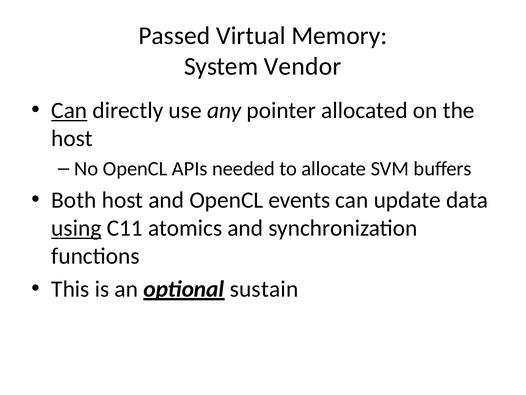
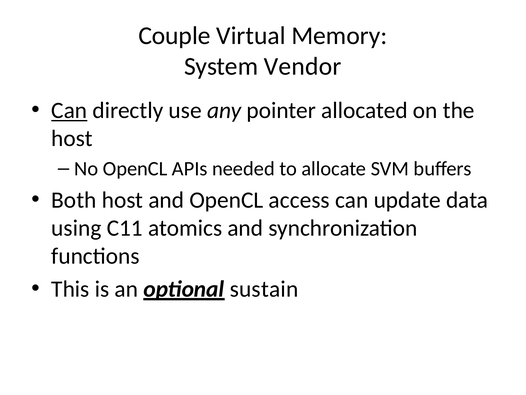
Passed: Passed -> Couple (174, 36)
events: events -> access (299, 200)
using underline: present -> none (76, 228)
